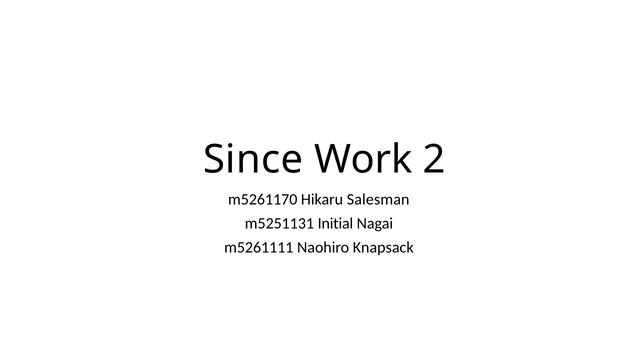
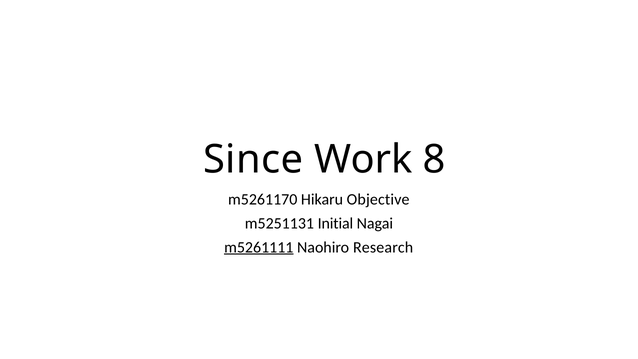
2: 2 -> 8 (434, 159)
Salesman: Salesman -> Objective (378, 199)
m5261111 underline: none -> present (259, 247)
Knapsack: Knapsack -> Research (383, 247)
